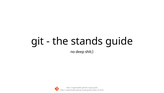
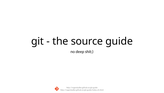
stands: stands -> source (87, 41)
